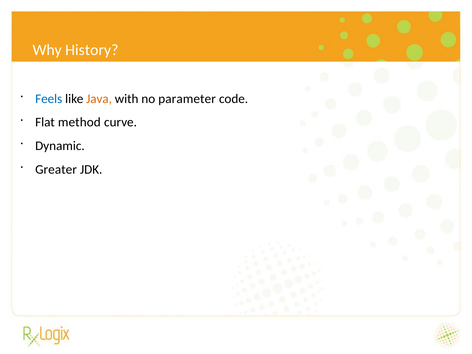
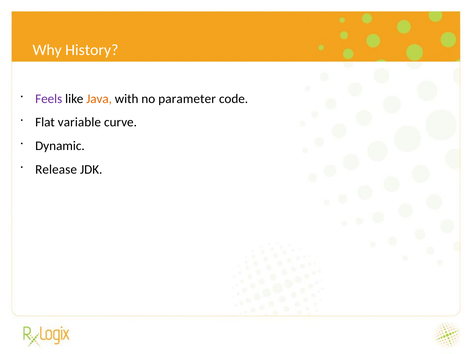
Feels colour: blue -> purple (49, 99)
method: method -> variable (79, 122)
Greater: Greater -> Release (56, 169)
